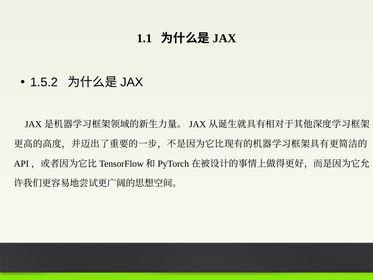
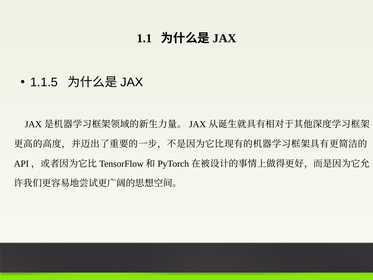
1.5.2: 1.5.2 -> 1.1.5 (44, 82)
